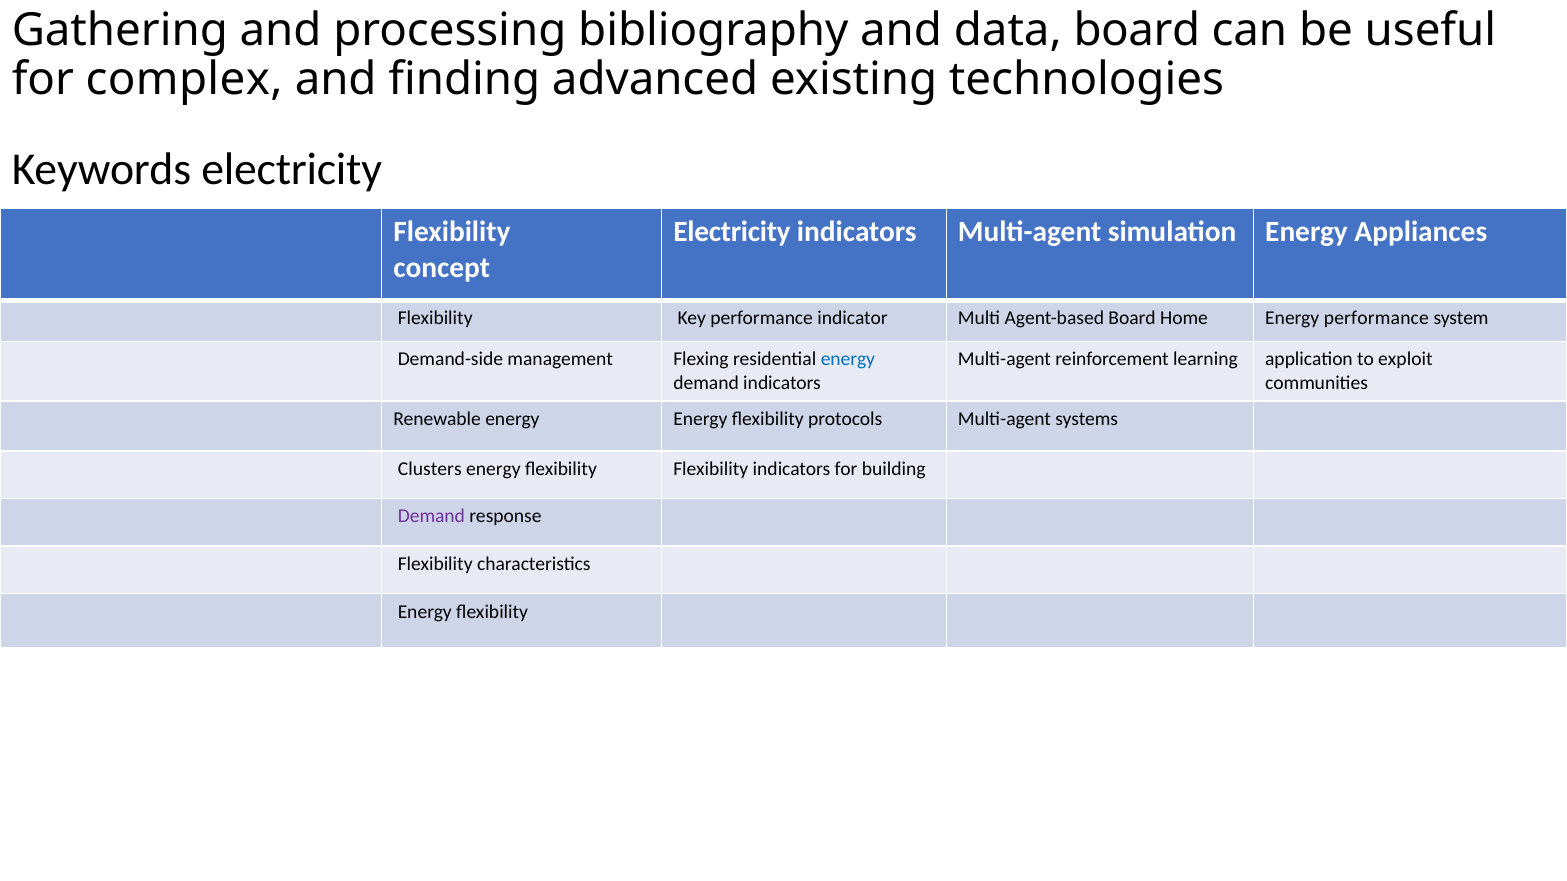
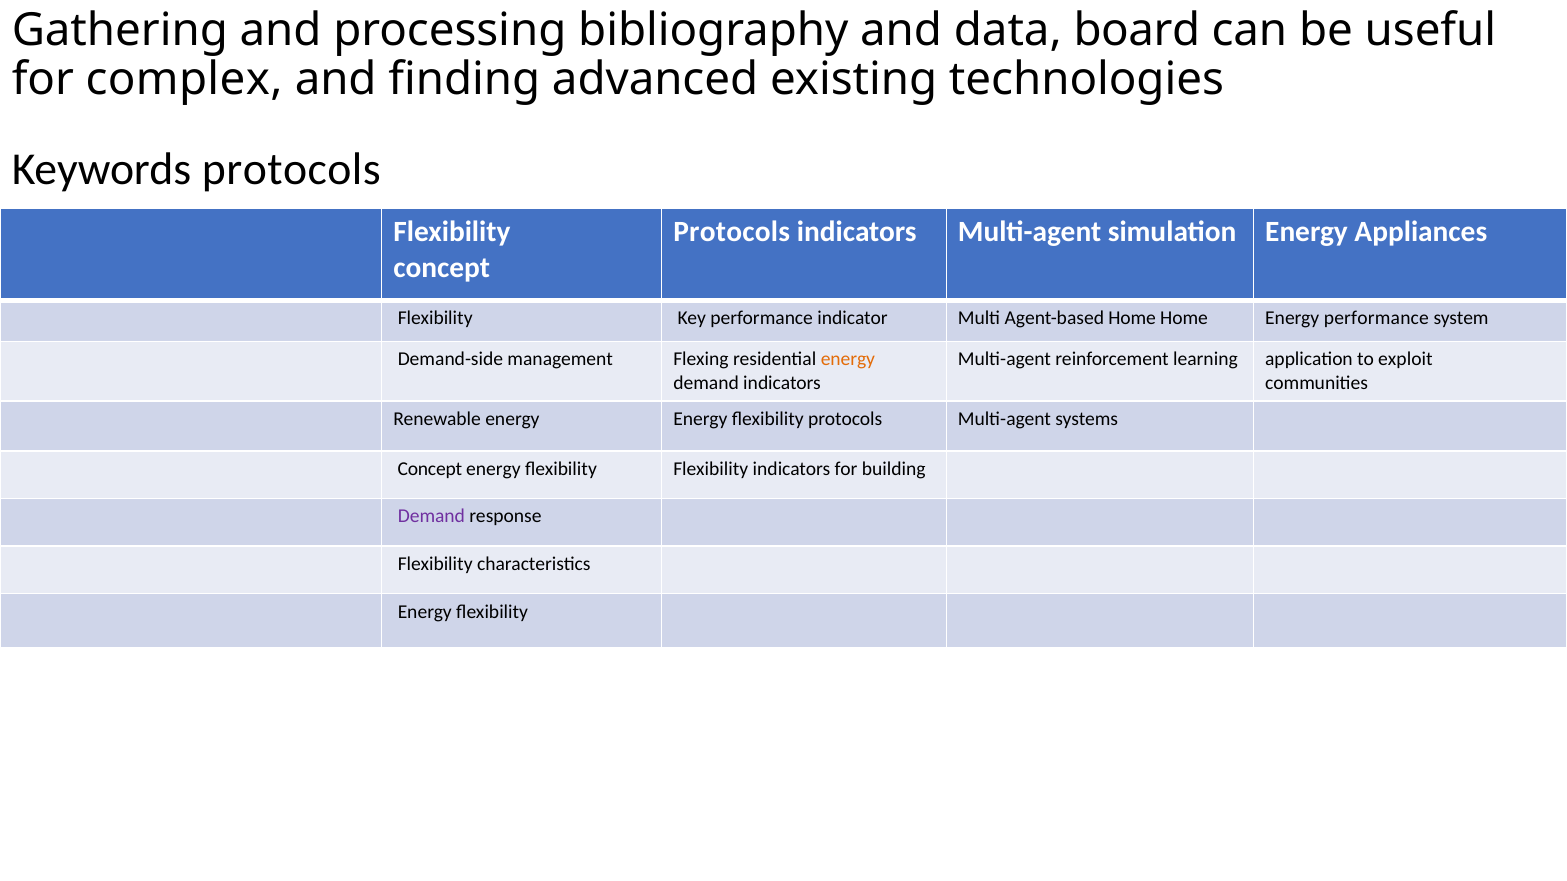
Keywords electricity: electricity -> protocols (291, 170)
Electricity: Electricity -> Protocols (732, 232)
Agent-based Board: Board -> Home (1132, 319)
energy colour: blue -> orange (848, 360)
Clusters: Clusters -> Concept (430, 469)
